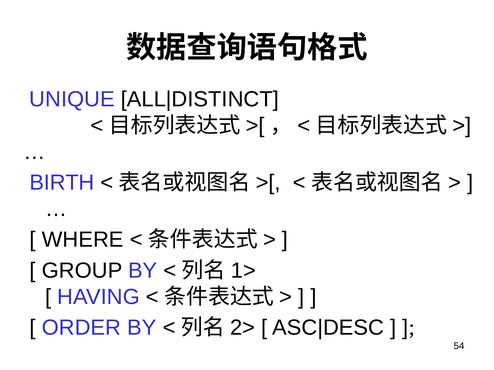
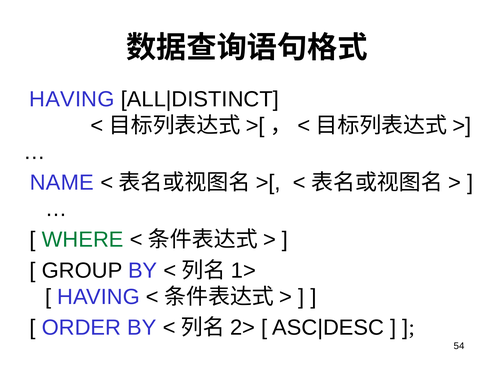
UNIQUE: UNIQUE -> HAVING (72, 100)
BIRTH: BIRTH -> NAME (62, 183)
WHERE colour: black -> green (83, 240)
